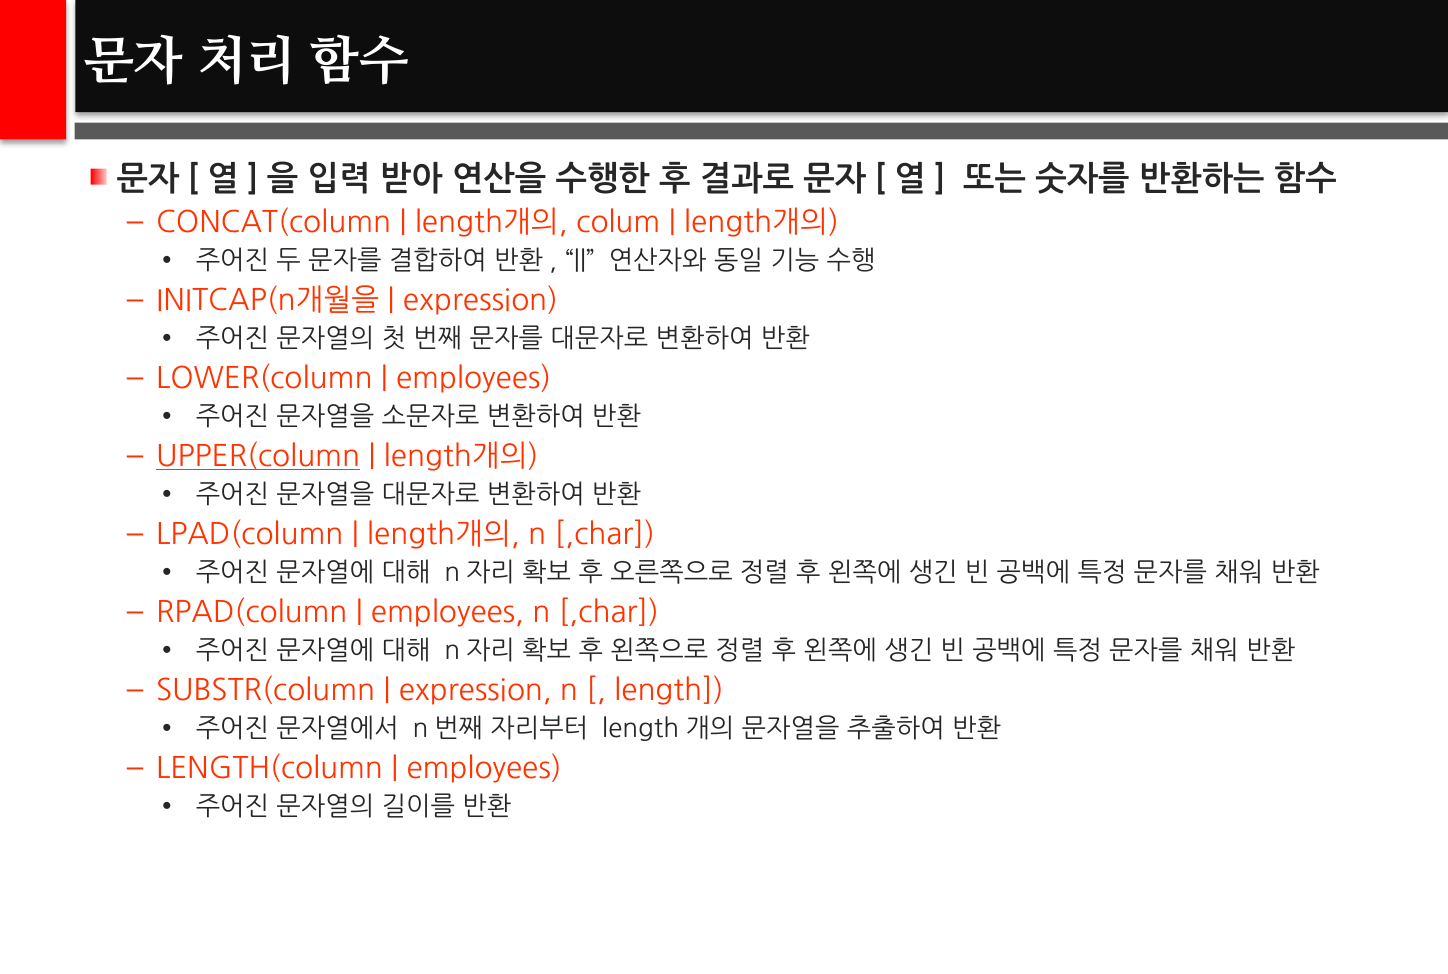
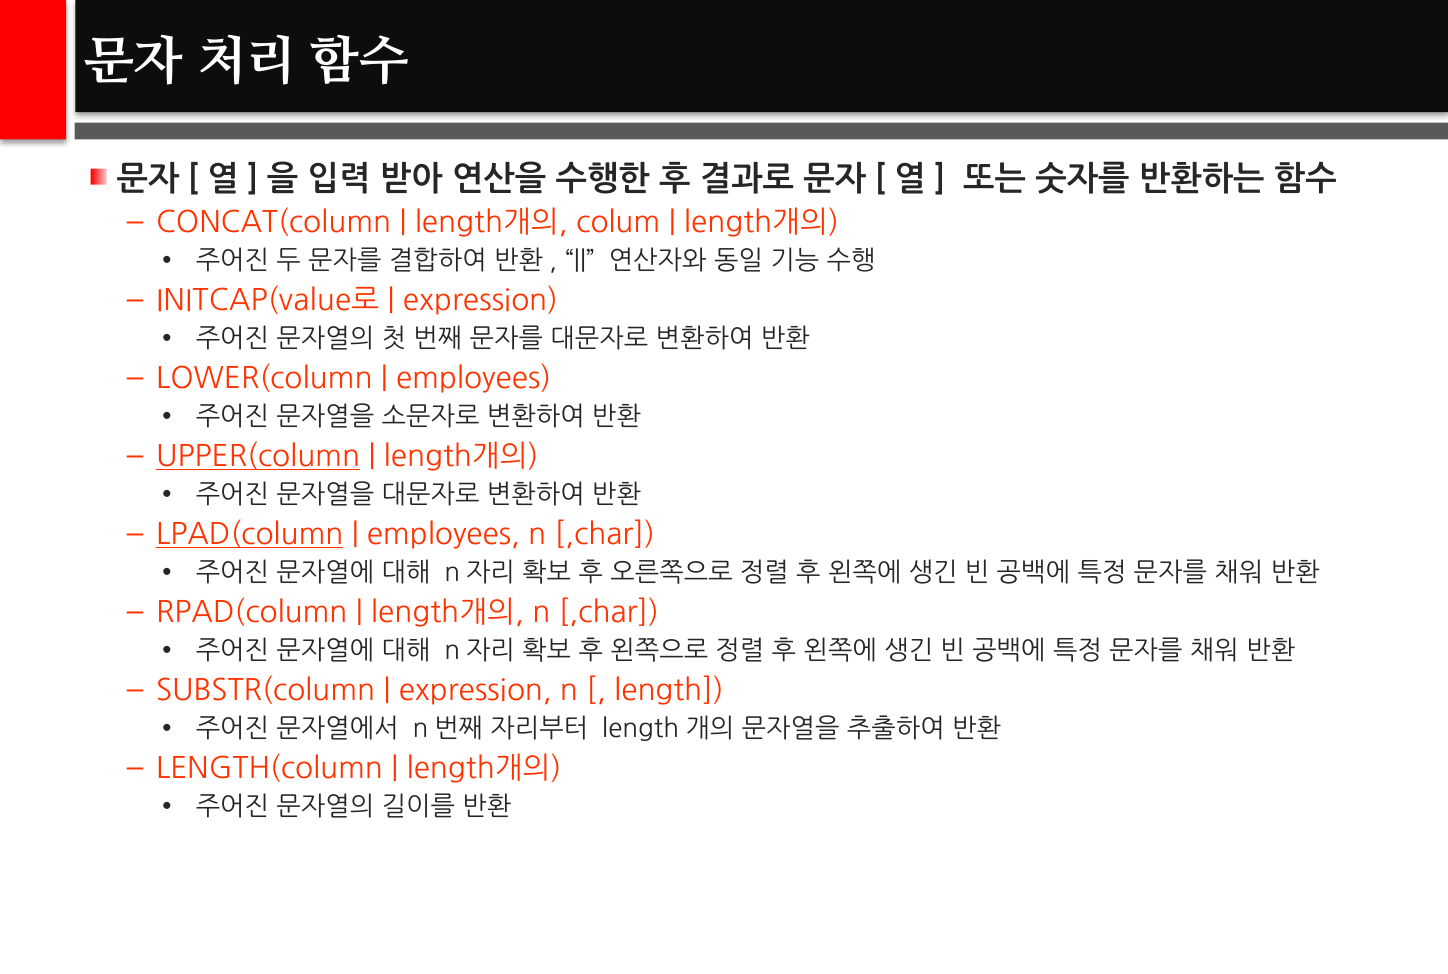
INITCAP(n개월을: INITCAP(n개월을 -> INITCAP(value로 (268, 301)
LPAD(column underline: none -> present (250, 535)
length개의: length개의 -> employees (444, 535)
employees: employees -> length개의 (448, 613)
employees: employees -> length개의 (484, 769)
